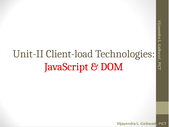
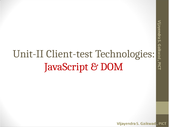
Client-load: Client-load -> Client-test (69, 54)
